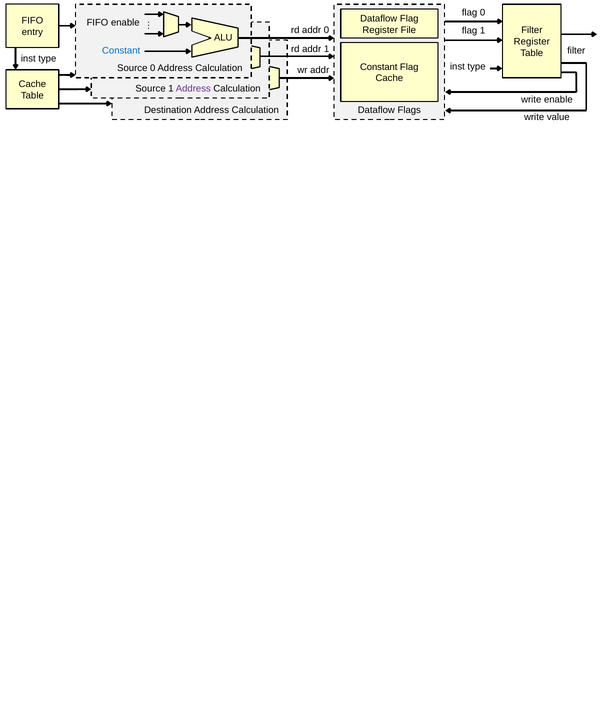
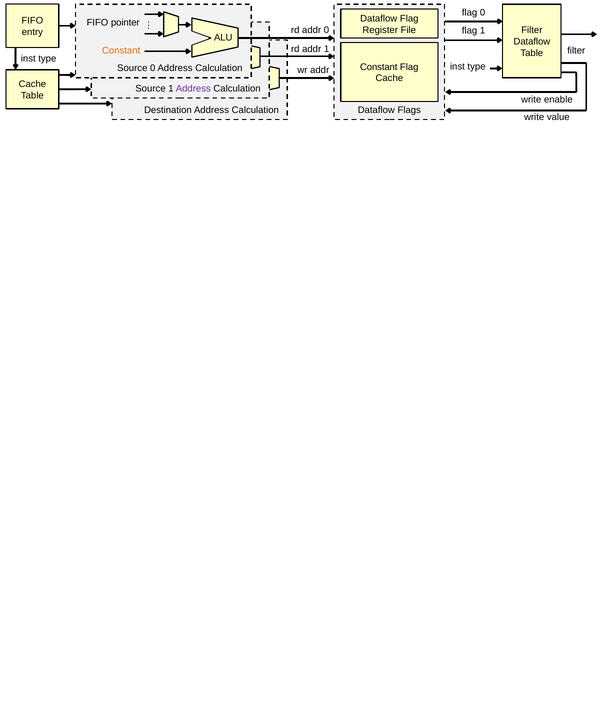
FIFO enable: enable -> pointer (125, 22)
Register: Register -> Dataflow (532, 42)
Constant colour: blue -> orange (121, 50)
